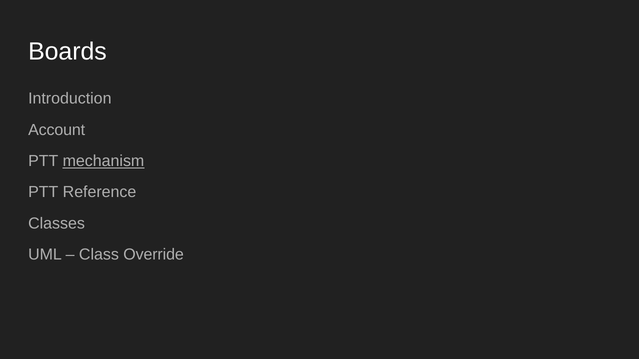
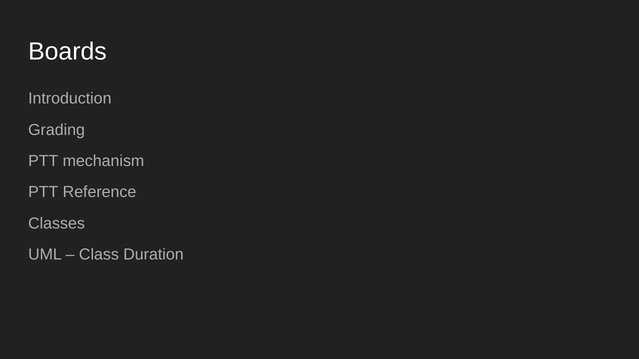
Account: Account -> Grading (57, 130)
mechanism underline: present -> none (103, 161)
Override: Override -> Duration (154, 255)
